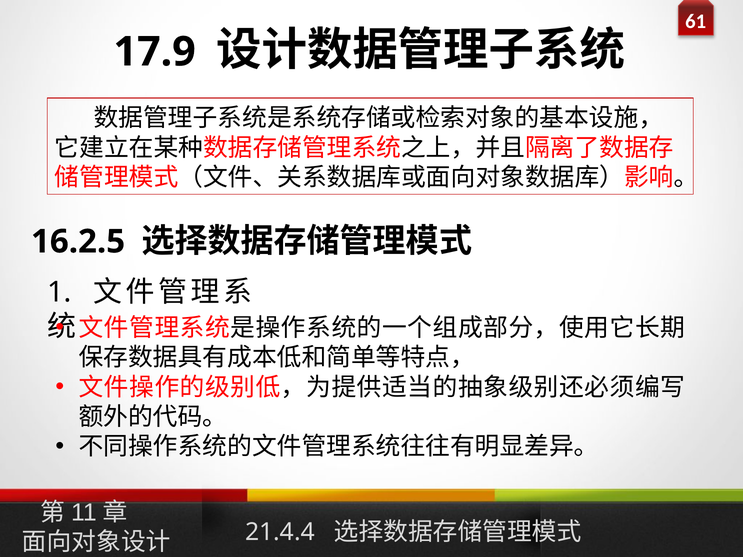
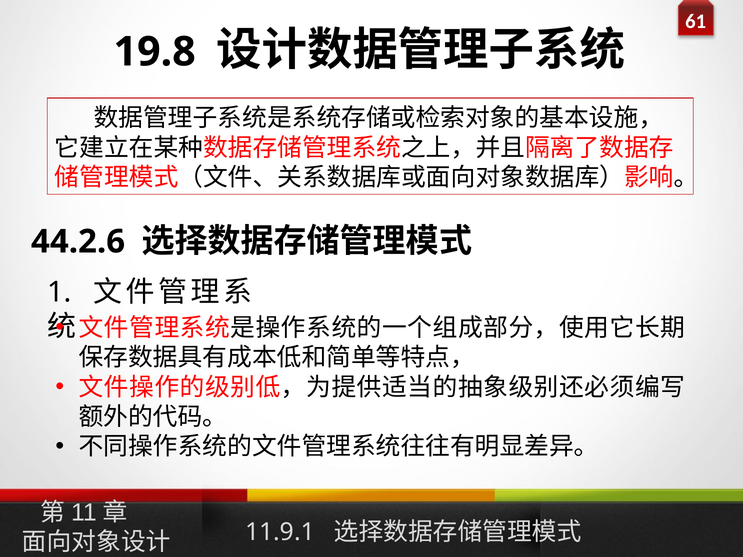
17.9: 17.9 -> 19.8 (155, 52)
16.2.5: 16.2.5 -> 44.2.6 (78, 242)
21.4.4: 21.4.4 -> 11.9.1 (280, 532)
